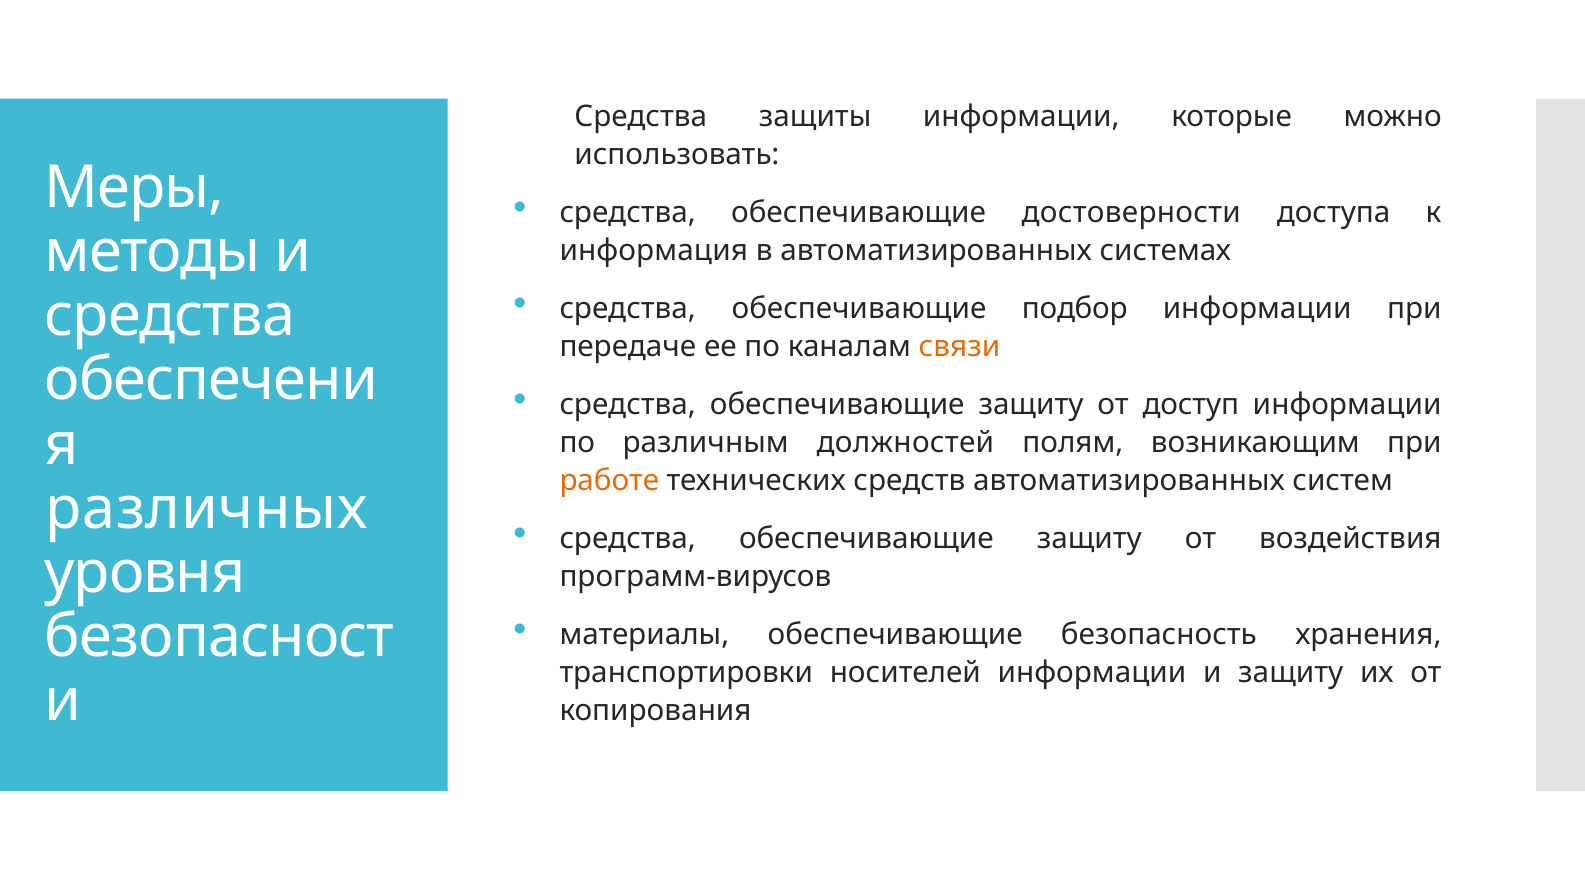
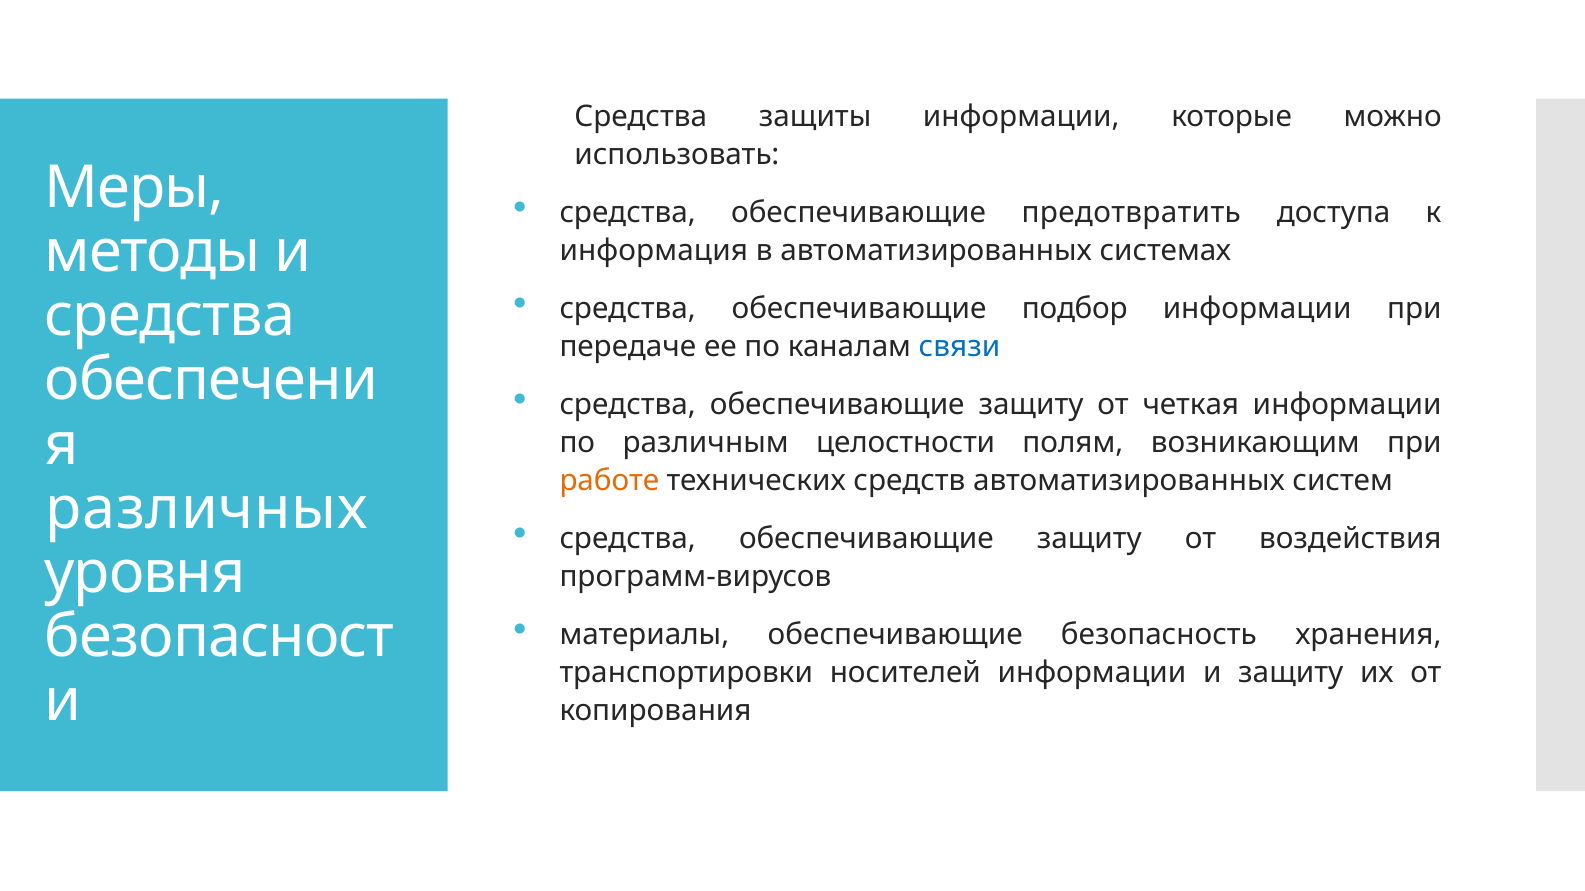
достоверности: достоверности -> предотвратить (1131, 213)
связи colour: orange -> blue (959, 347)
доступ: доступ -> четкая (1191, 405)
должностей: должностей -> целостности (906, 443)
